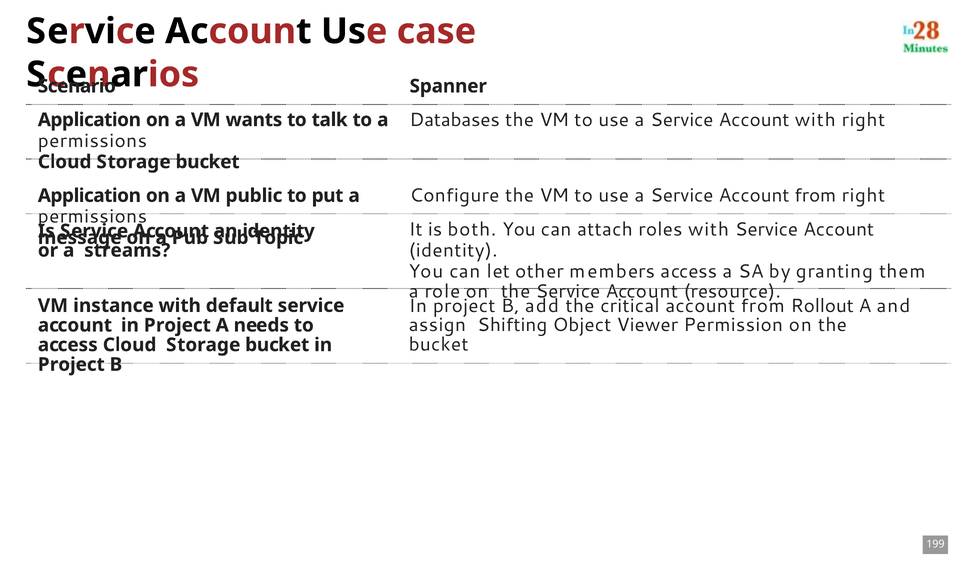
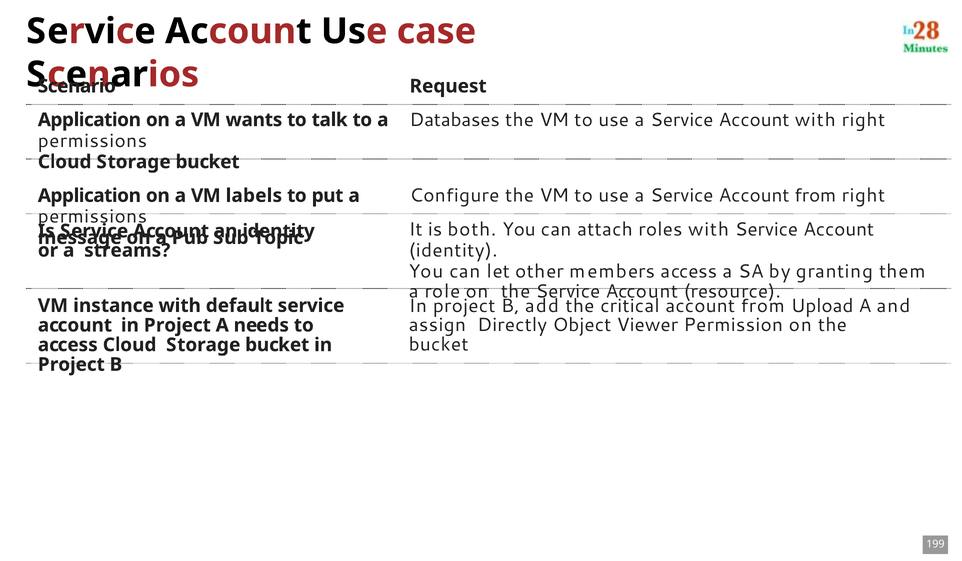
Spanner: Spanner -> Request (448, 86)
public: public -> labels (254, 196)
Rollout: Rollout -> Upload (822, 306)
Shifting: Shifting -> Directly (512, 325)
